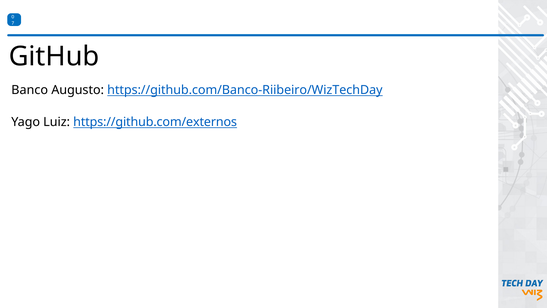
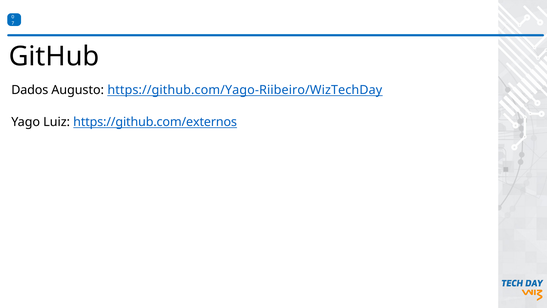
Banco: Banco -> Dados (30, 90)
https://github.com/Banco-Riibeiro/WizTechDay: https://github.com/Banco-Riibeiro/WizTechDay -> https://github.com/Yago-Riibeiro/WizTechDay (245, 90)
